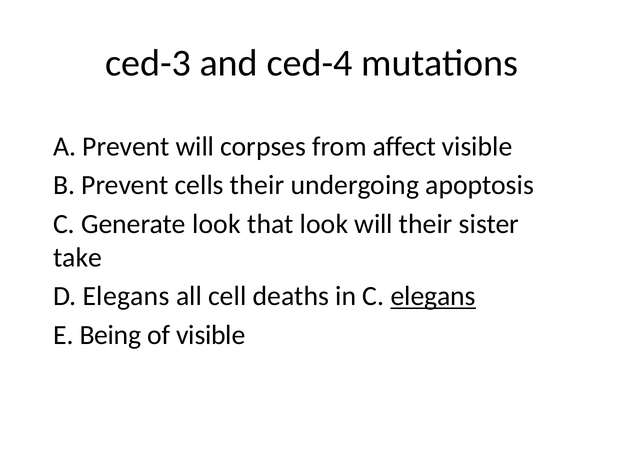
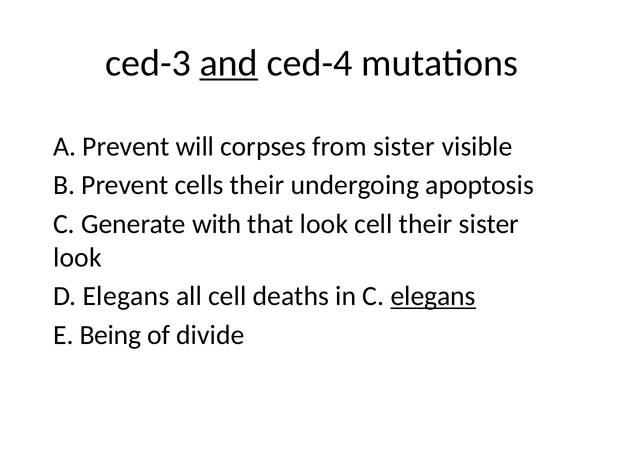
and underline: none -> present (229, 63)
from affect: affect -> sister (404, 147)
Generate look: look -> with (217, 224)
look will: will -> cell (373, 224)
take: take -> look (77, 257)
of visible: visible -> divide (211, 335)
